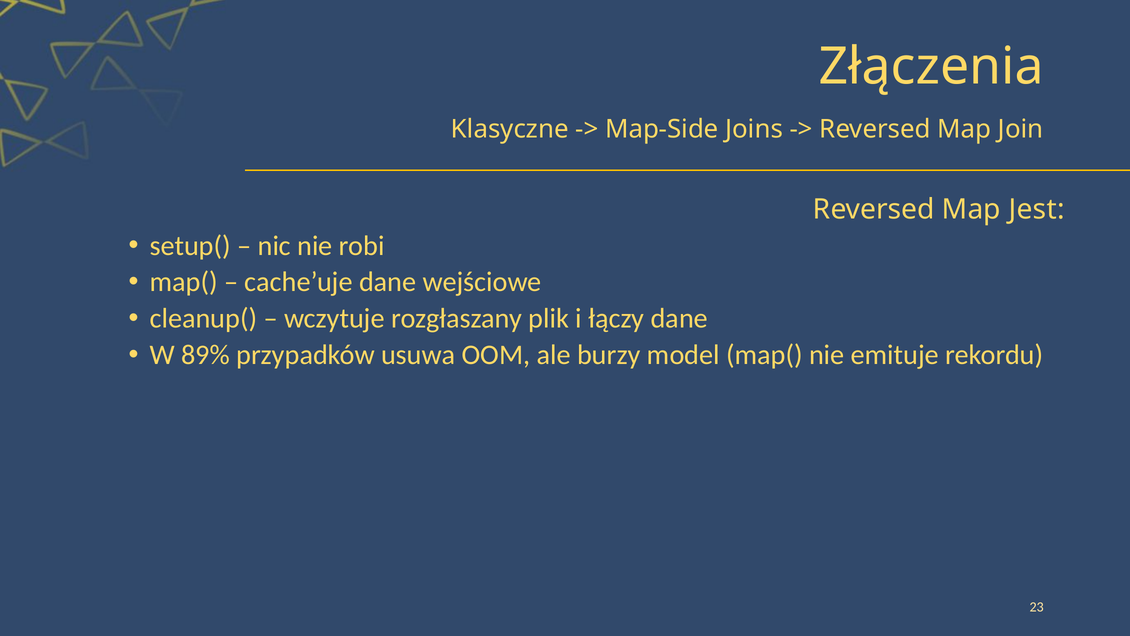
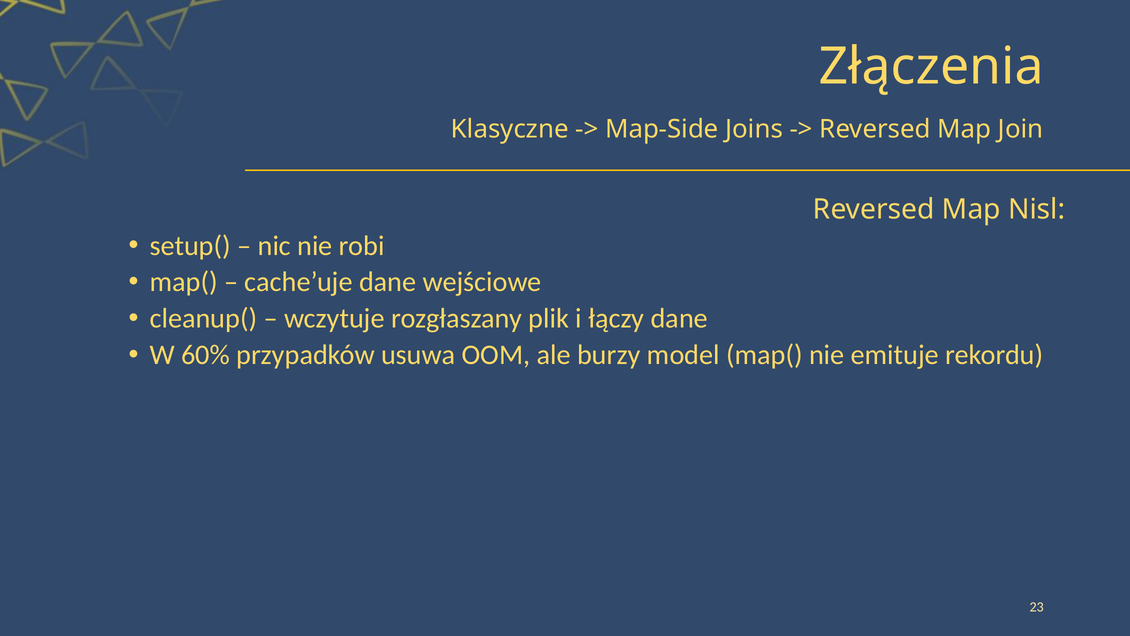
Jest: Jest -> Nisl (1037, 209)
89%: 89% -> 60% (206, 355)
